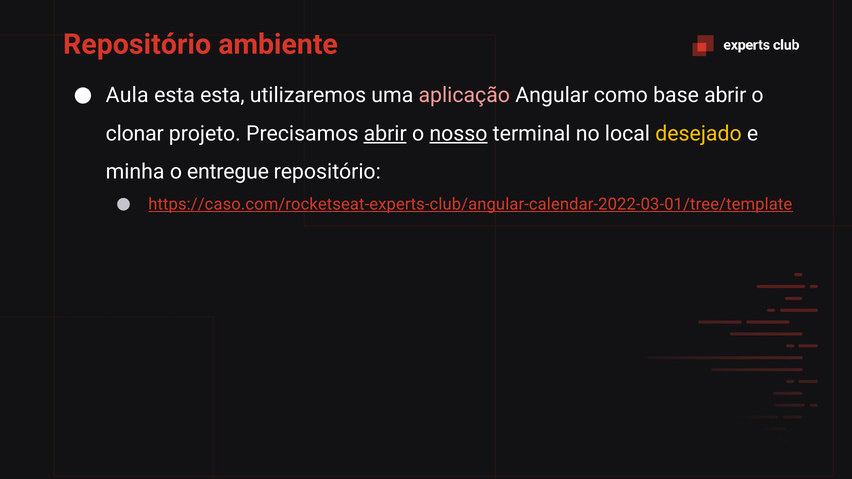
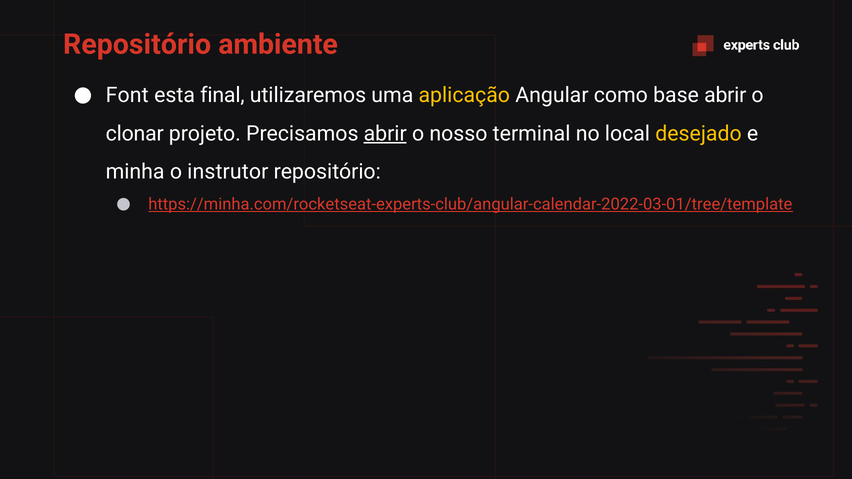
Aula: Aula -> Font (127, 95)
esta esta: esta -> final (222, 95)
aplicação colour: pink -> yellow (464, 95)
nosso underline: present -> none (458, 134)
entregue: entregue -> instrutor (228, 172)
https://caso.com/rocketseat-experts-club/angular-calendar-2022-03-01/tree/template: https://caso.com/rocketseat-experts-club/angular-calendar-2022-03-01/tree/template -> https://minha.com/rocketseat-experts-club/angular-calendar-2022-03-01/tree/template (470, 204)
